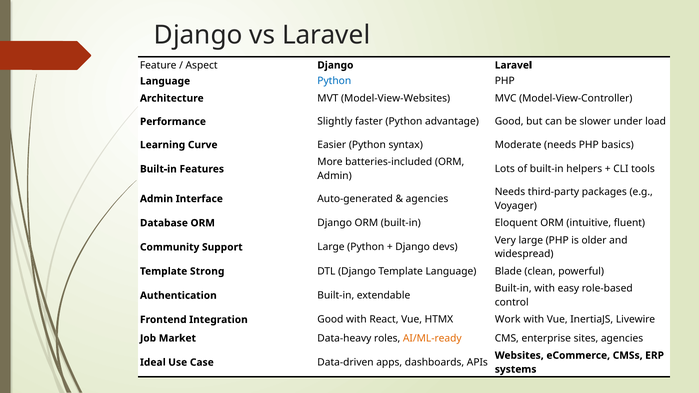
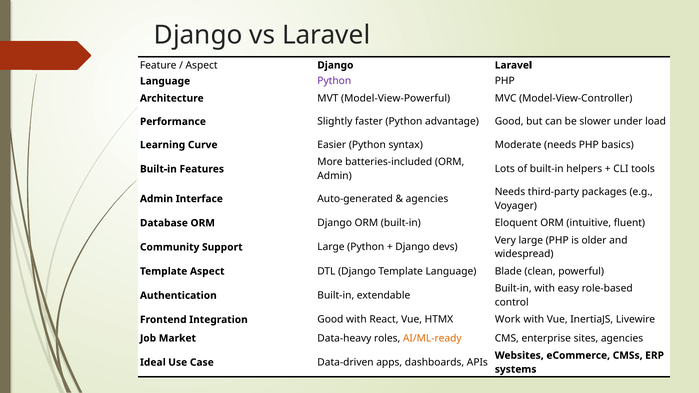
Python colour: blue -> purple (334, 81)
Model-View-Websites: Model-View-Websites -> Model-View-Powerful (396, 98)
Template Strong: Strong -> Aspect (207, 271)
